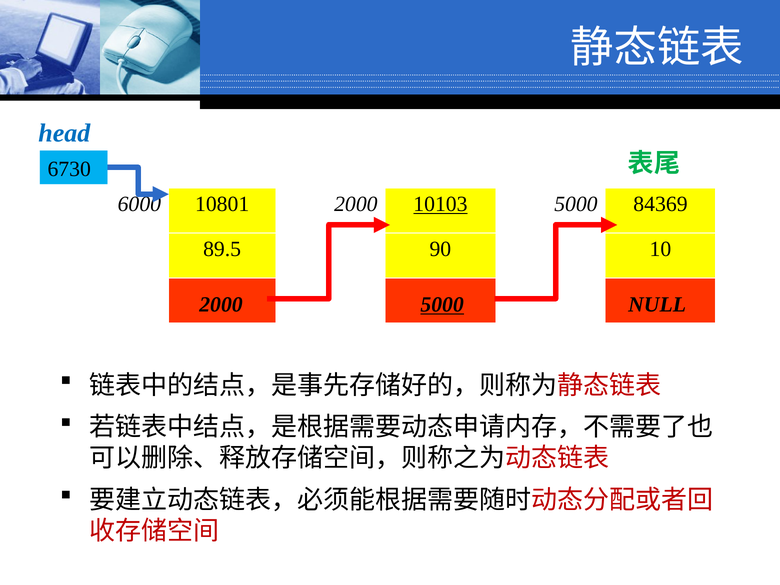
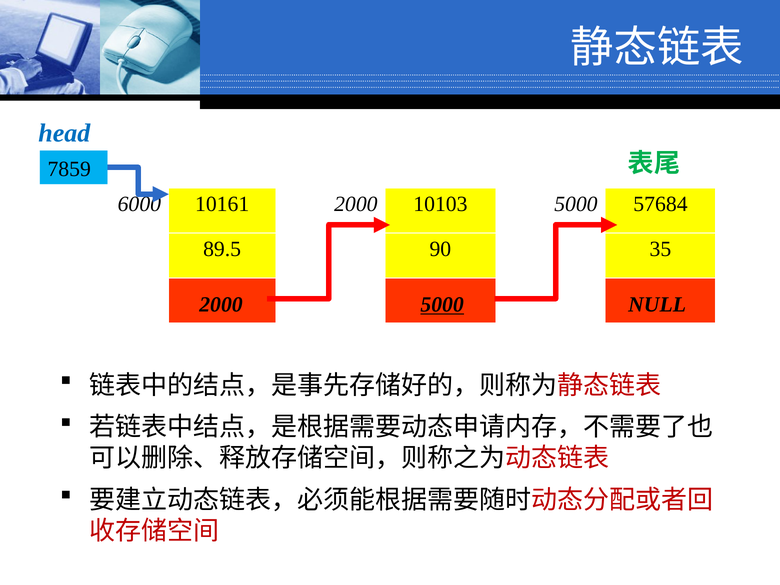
6730: 6730 -> 7859 (69, 169)
10801: 10801 -> 10161 (222, 204)
10103 underline: present -> none (440, 204)
84369: 84369 -> 57684 (660, 204)
10: 10 -> 35 (660, 249)
